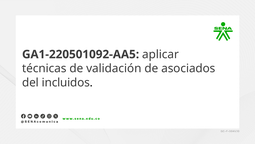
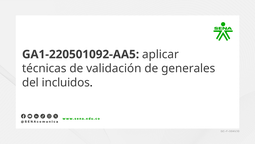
asociados: asociados -> generales (188, 68)
